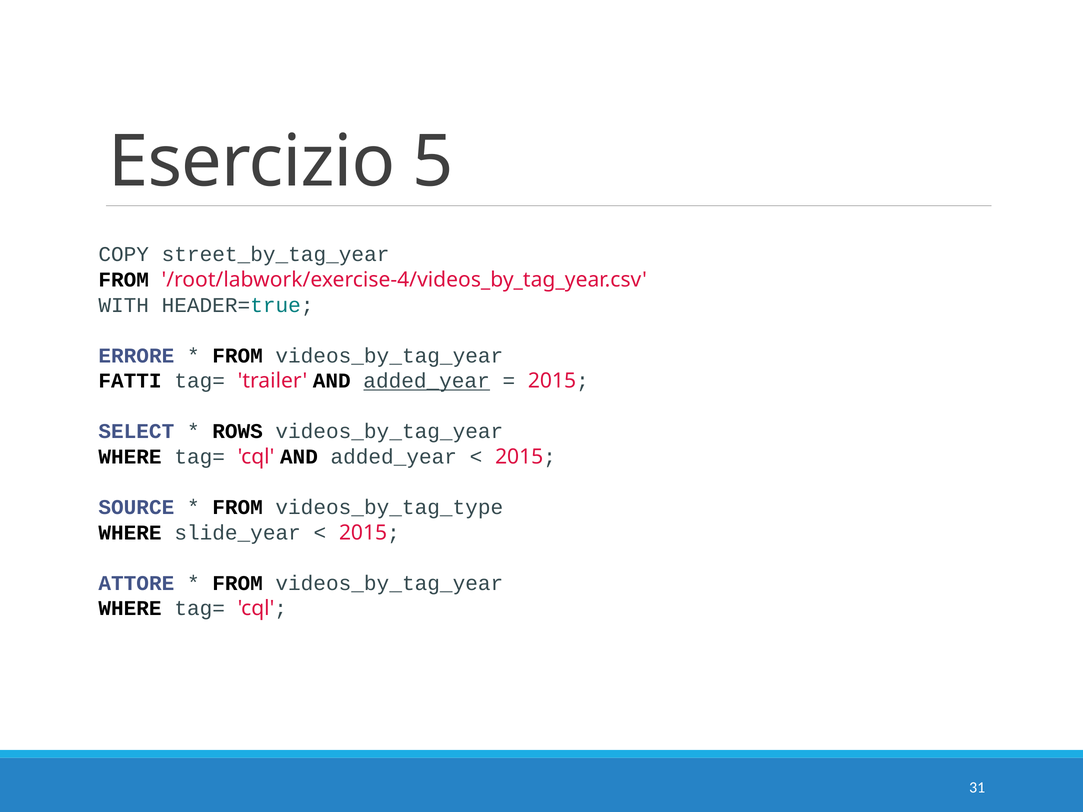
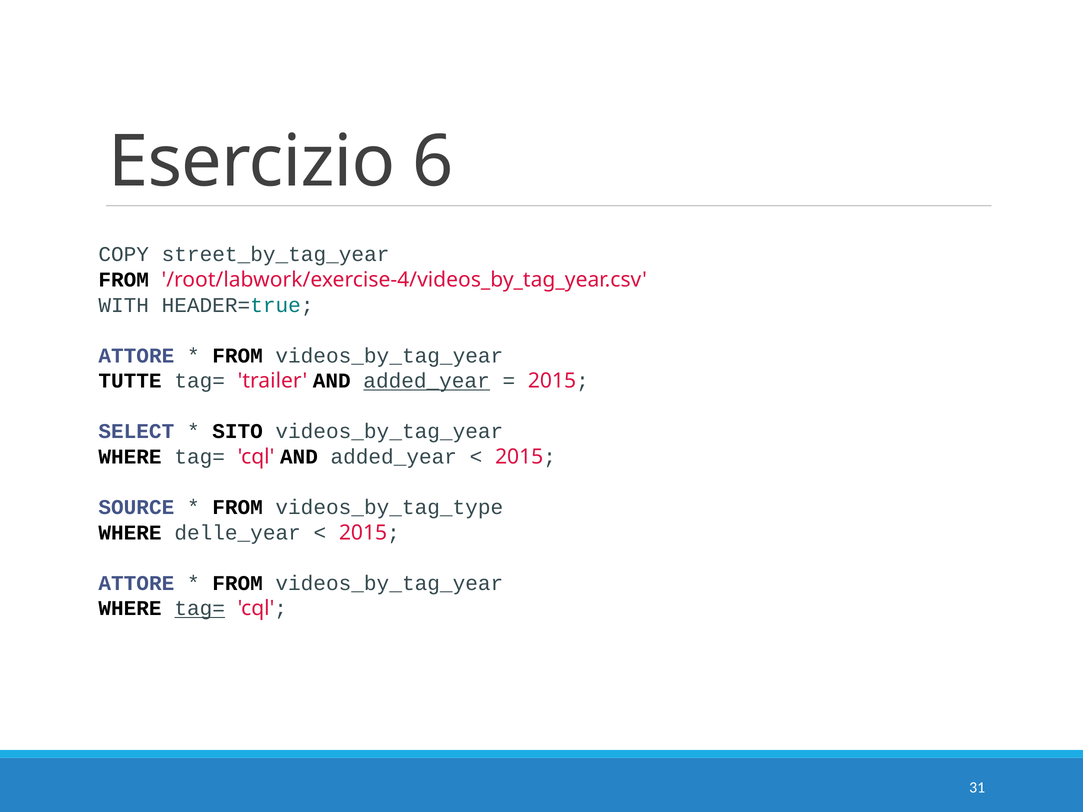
5: 5 -> 6 (433, 162)
ERRORE: ERRORE -> ATTORE (136, 356)
FATTI: FATTI -> TUTTE (130, 381)
ROWS: ROWS -> SITO (238, 432)
slide_year: slide_year -> delle_year (238, 533)
tag= underline: none -> present (200, 609)
